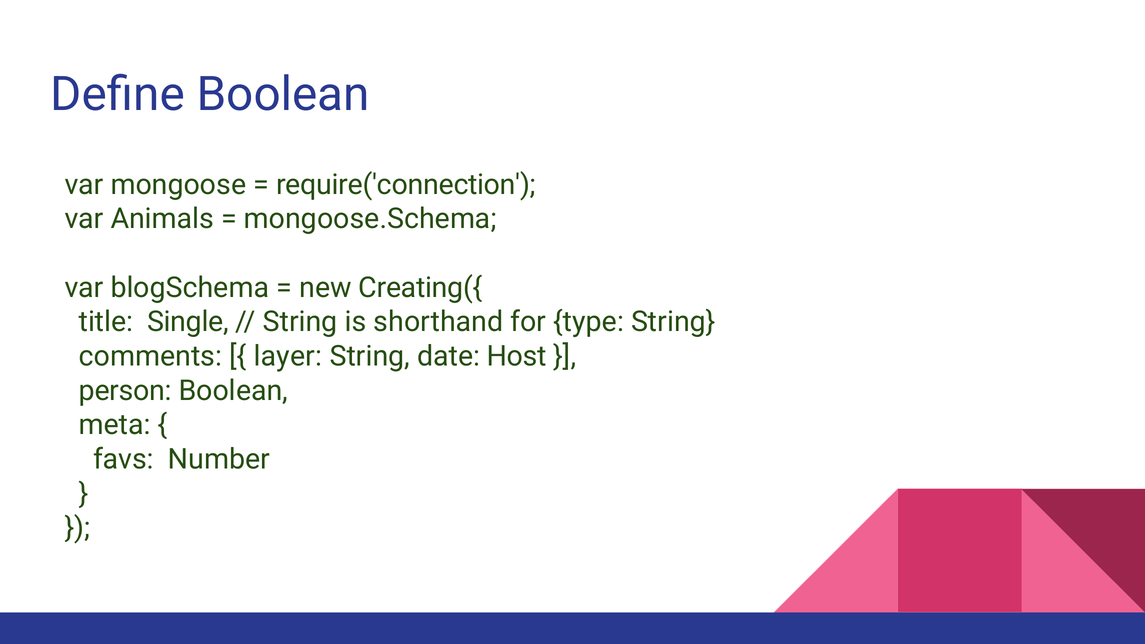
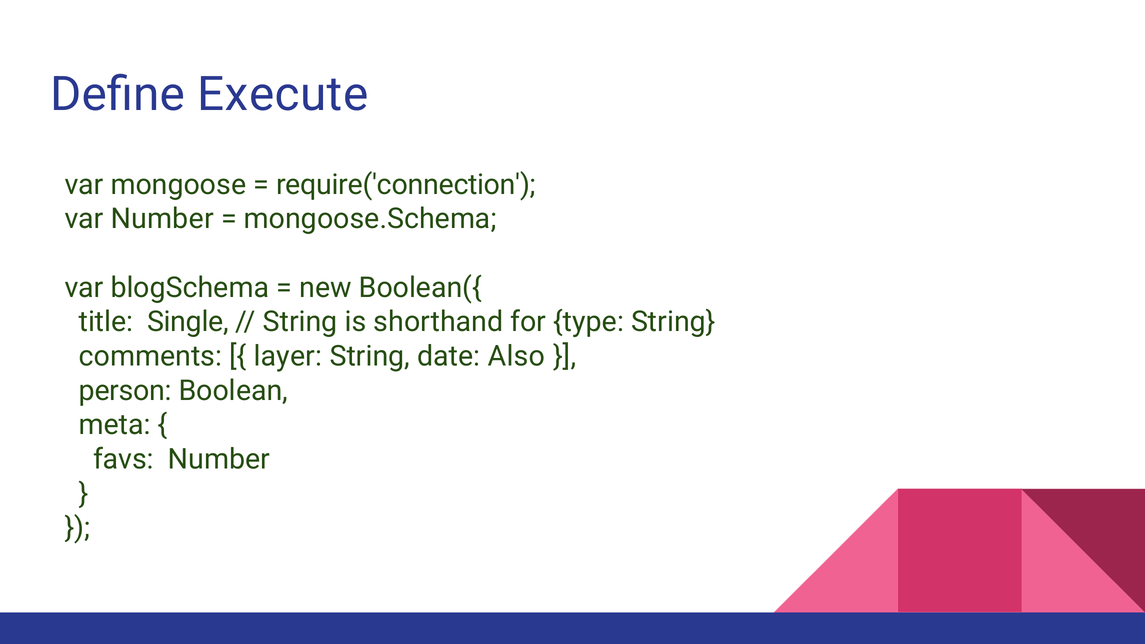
Define Boolean: Boolean -> Execute (283, 95)
var Animals: Animals -> Number (162, 219)
Creating({: Creating({ -> Boolean({ (420, 288)
Host: Host -> Also (517, 356)
